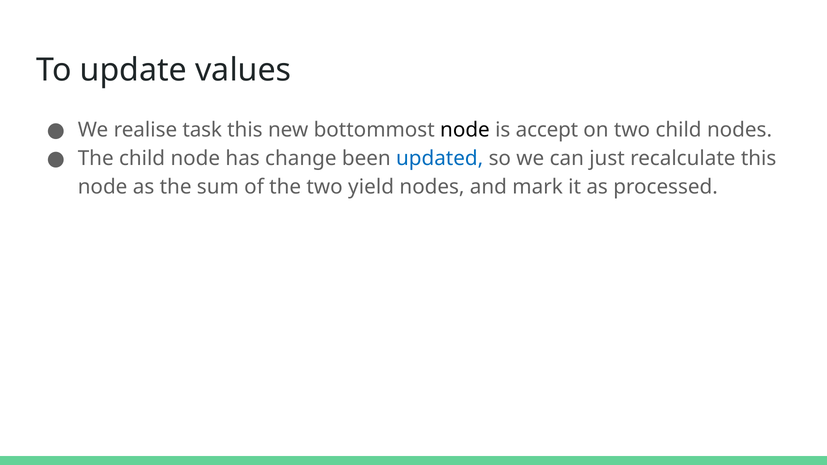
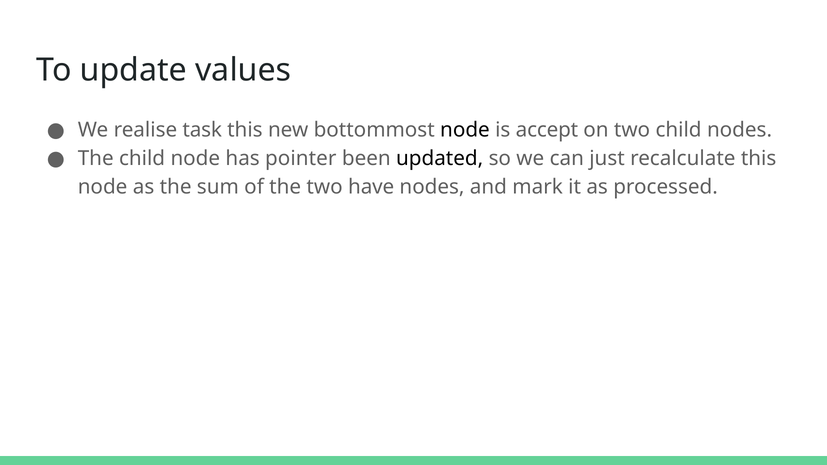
change: change -> pointer (301, 159)
updated colour: blue -> black (440, 159)
yield: yield -> have (371, 187)
